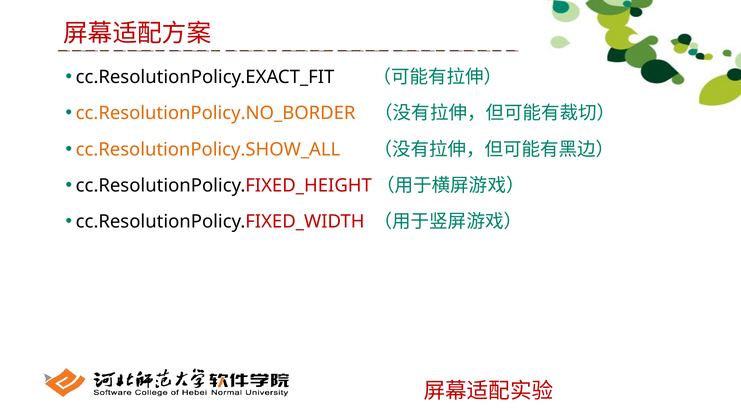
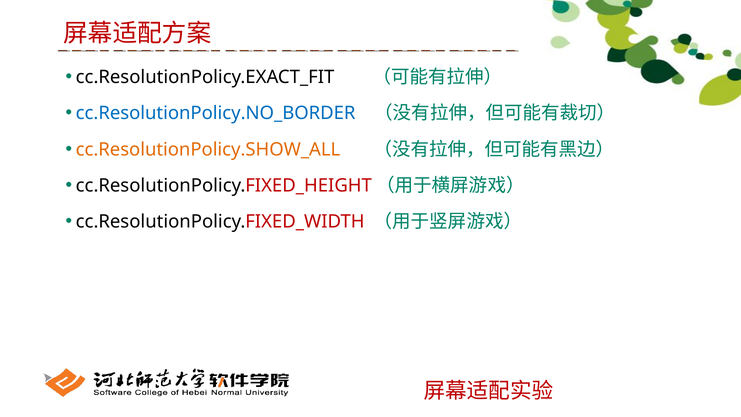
cc.ResolutionPolicy.NO_BORDER colour: orange -> blue (216, 113)
